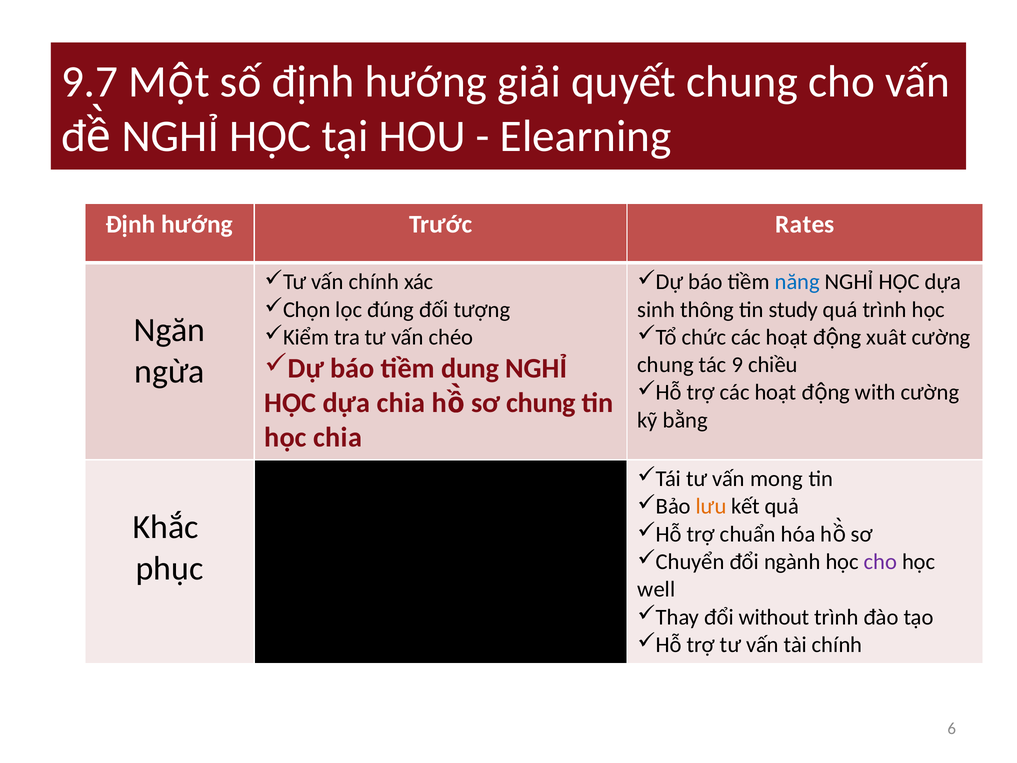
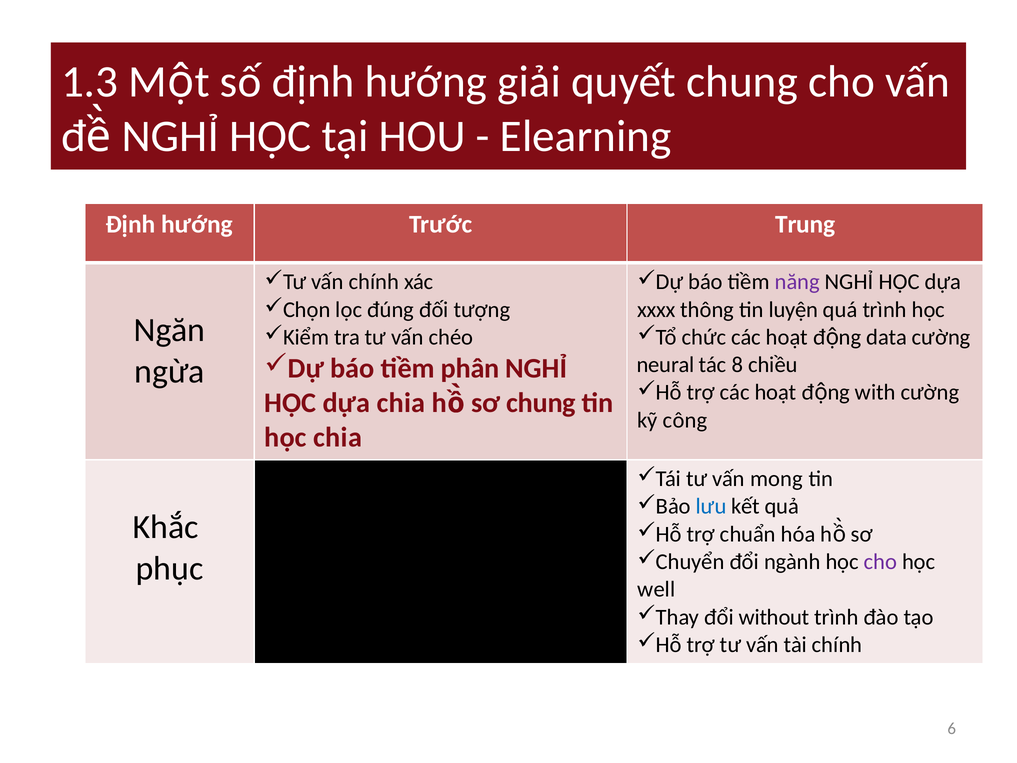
9.7: 9.7 -> 1.3 (90, 82)
Rates: Rates -> Trung (805, 224)
năng colour: blue -> purple (797, 282)
sinh: sinh -> xxxx (656, 310)
study: study -> luyện (793, 310)
xuât: xuât -> data (887, 337)
dung: dung -> phân (470, 368)
chung: chung -> neural (666, 365)
9: 9 -> 8 (737, 365)
bằng: bằng -> công (685, 420)
lưu colour: orange -> blue (711, 506)
